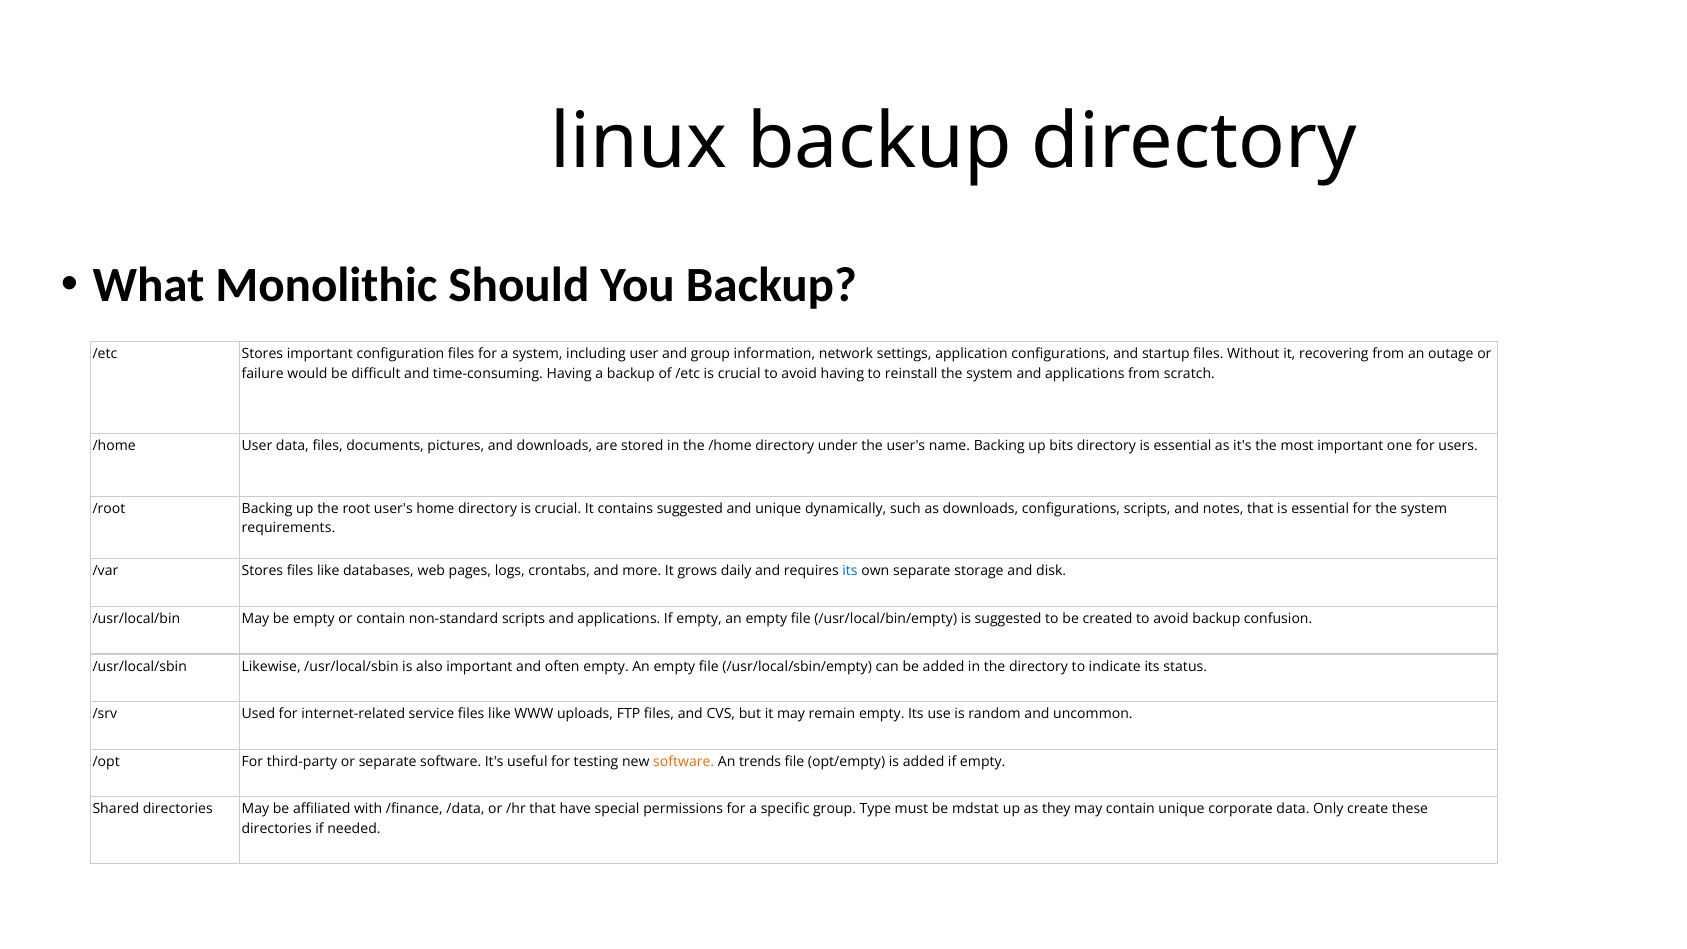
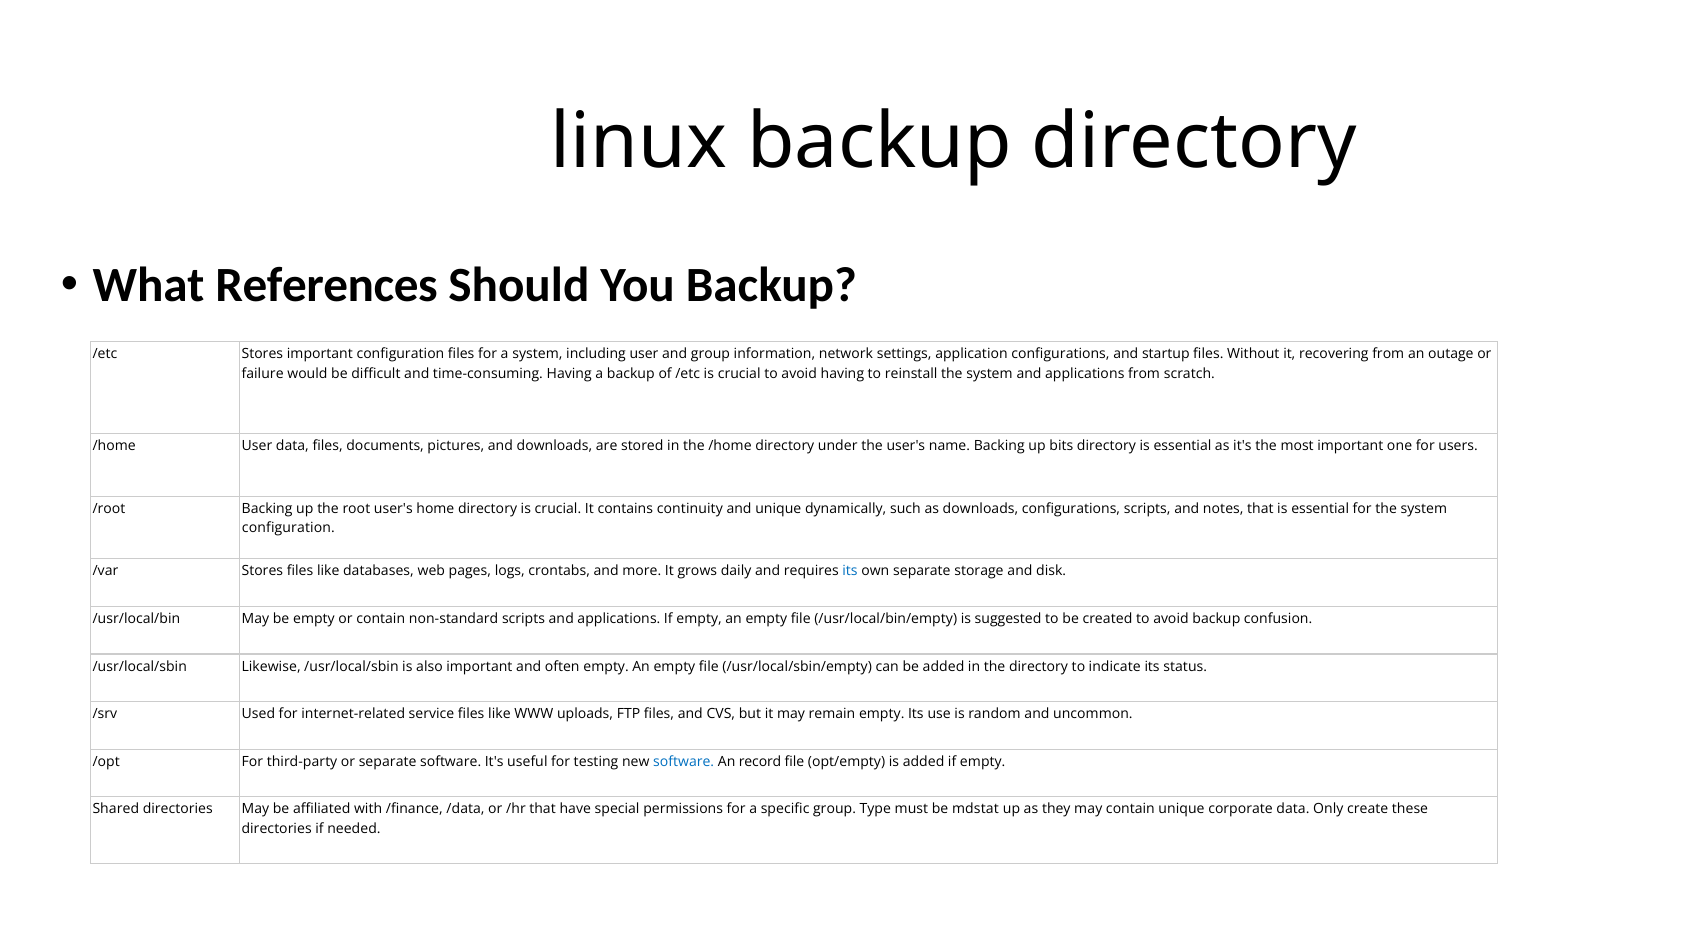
Monolithic: Monolithic -> References (327, 285)
contains suggested: suggested -> continuity (690, 509)
requirements: requirements -> configuration (288, 528)
software colour: orange -> blue (684, 762)
trends: trends -> record (760, 762)
